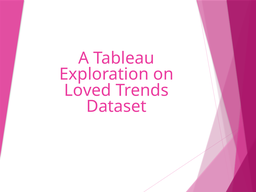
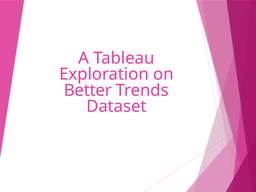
Loved: Loved -> Better (88, 90)
